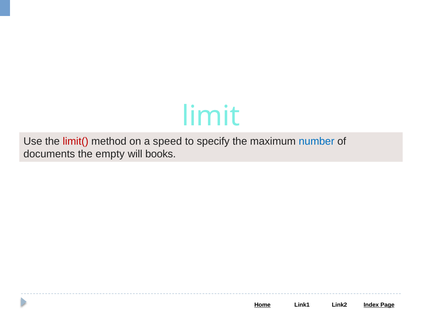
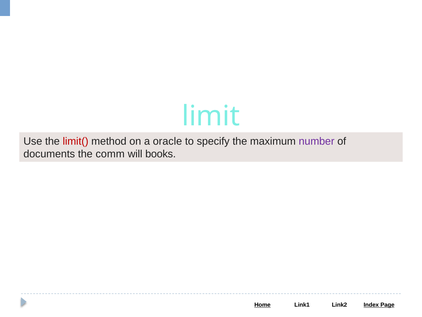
speed: speed -> oracle (167, 141)
number colour: blue -> purple (317, 141)
empty: empty -> comm (110, 154)
